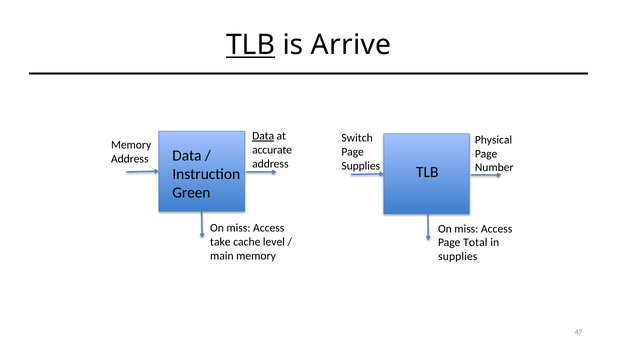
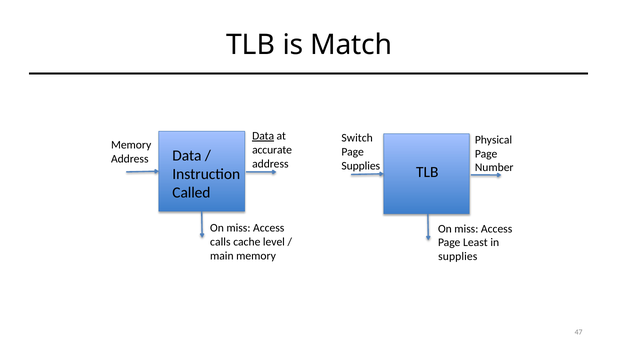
TLB underline: present -> none (251, 45)
Arrive: Arrive -> Match (351, 45)
Green: Green -> Called (191, 193)
take: take -> calls (220, 242)
Total: Total -> Least (475, 242)
